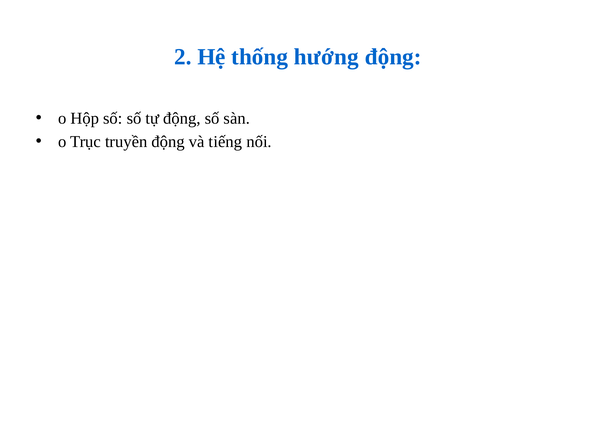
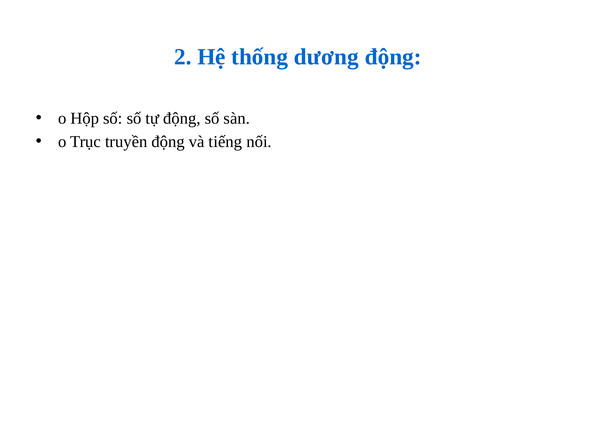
hướng: hướng -> dương (326, 57)
